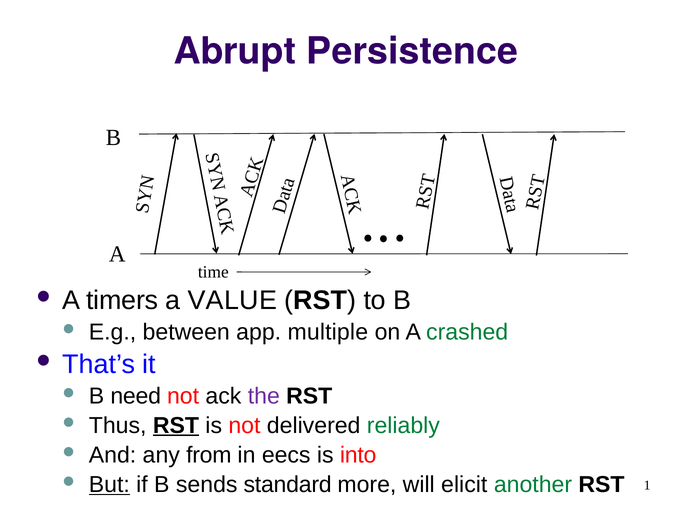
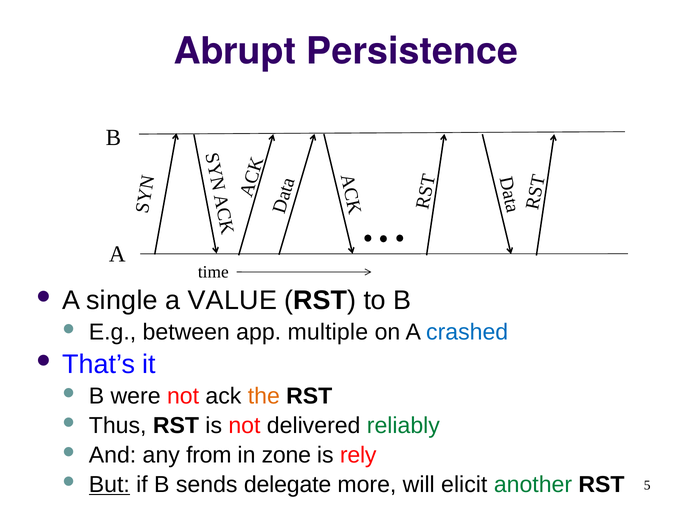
timers: timers -> single (122, 300)
crashed colour: green -> blue (467, 332)
need: need -> were (136, 396)
the colour: purple -> orange (264, 396)
RST underline: present -> none (176, 426)
eecs: eecs -> zone (286, 455)
into: into -> rely (358, 455)
standard: standard -> delegate (288, 485)
1: 1 -> 5 (647, 485)
